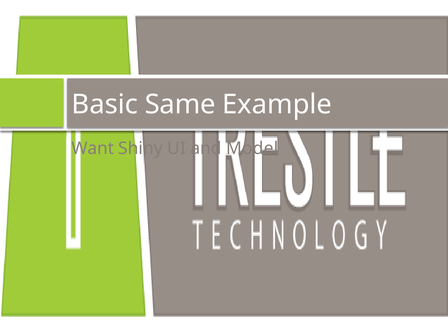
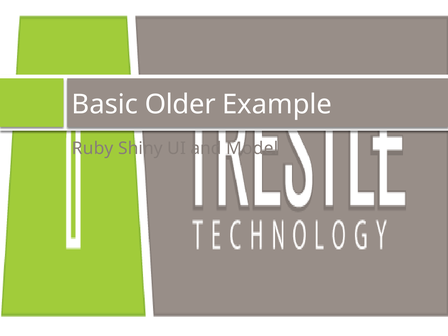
Same: Same -> Older (180, 105)
Want: Want -> Ruby (93, 148)
